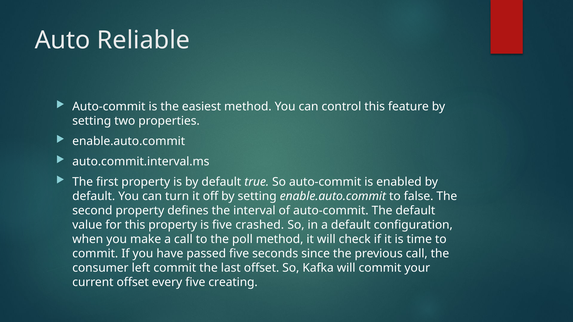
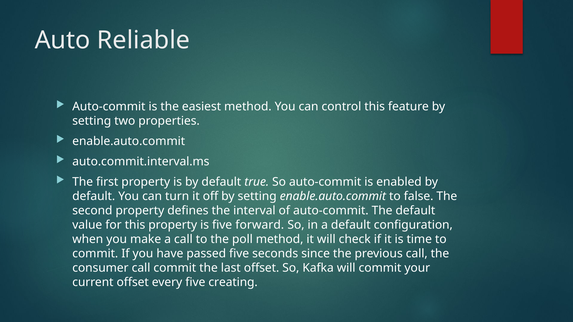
crashed: crashed -> forward (260, 225)
consumer left: left -> call (141, 268)
